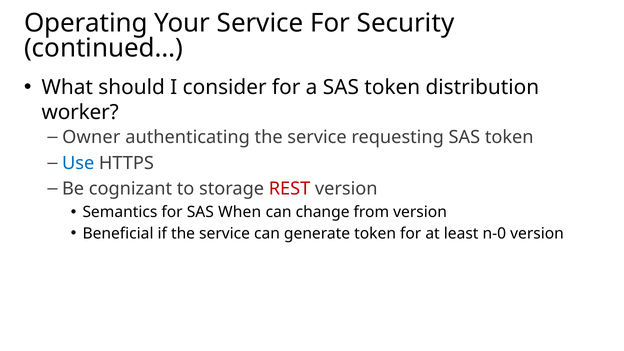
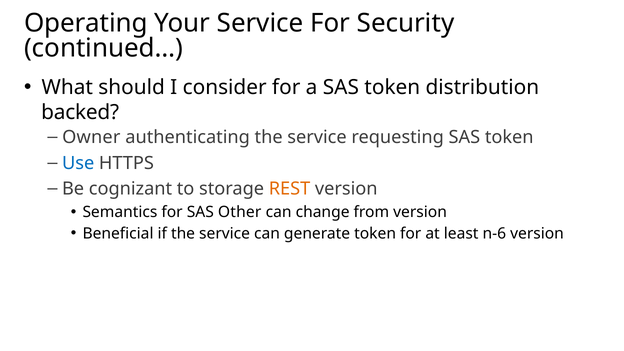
worker: worker -> backed (80, 112)
REST colour: red -> orange (290, 189)
When: When -> Other (240, 212)
n-0: n-0 -> n-6 (494, 234)
